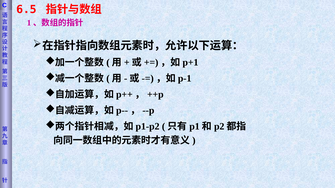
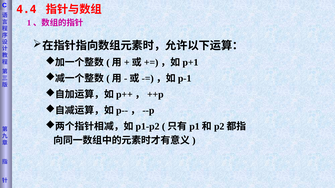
6.5: 6.5 -> 4.4 (26, 10)
